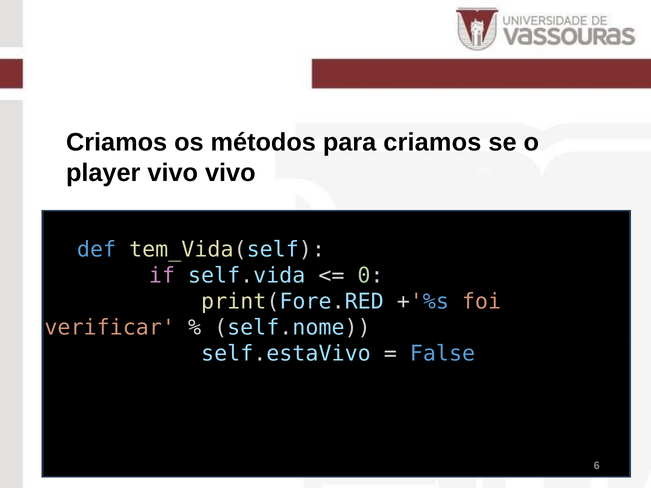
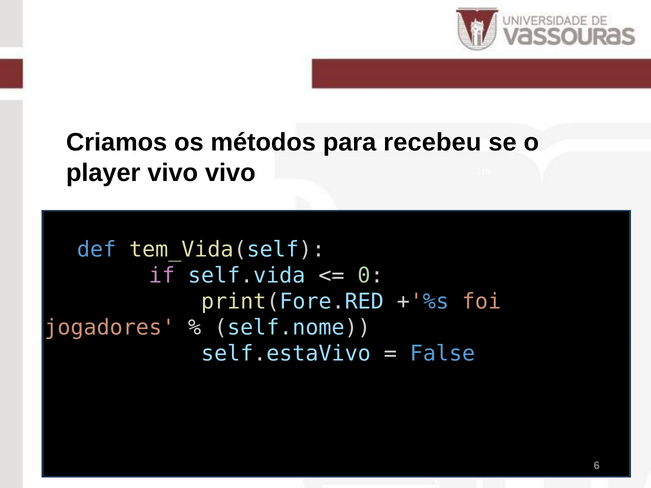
para criamos: criamos -> recebeu (432, 142)
verificar: verificar -> jogadores (110, 328)
